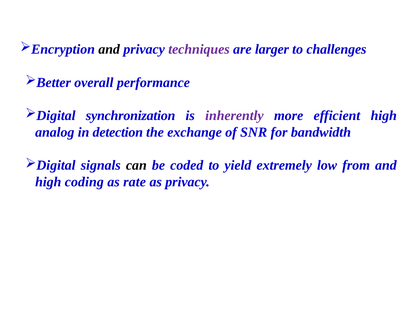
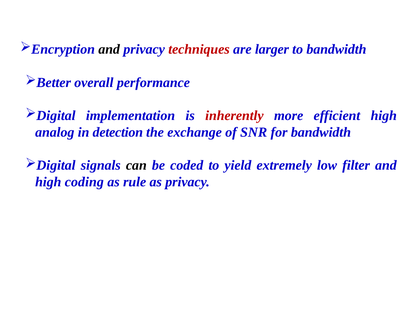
techniques colour: purple -> red (199, 49)
to challenges: challenges -> bandwidth (336, 49)
synchronization: synchronization -> implementation (131, 116)
inherently colour: purple -> red (234, 116)
from: from -> filter (356, 166)
rate: rate -> rule (135, 182)
